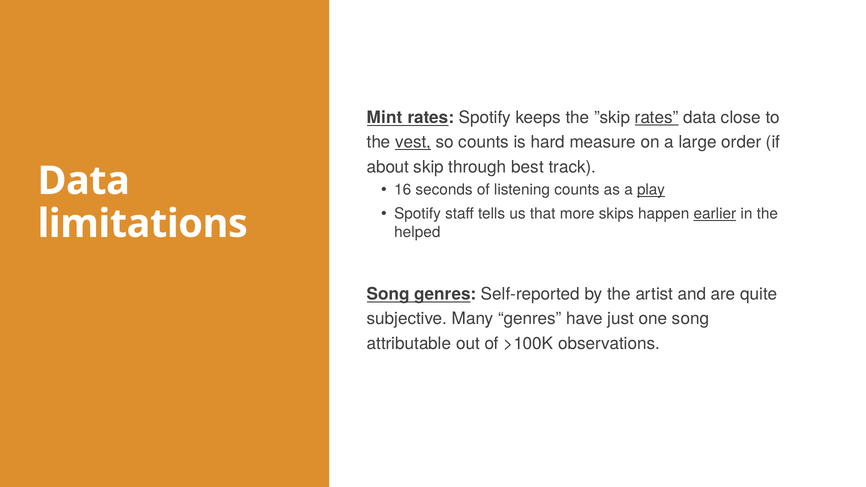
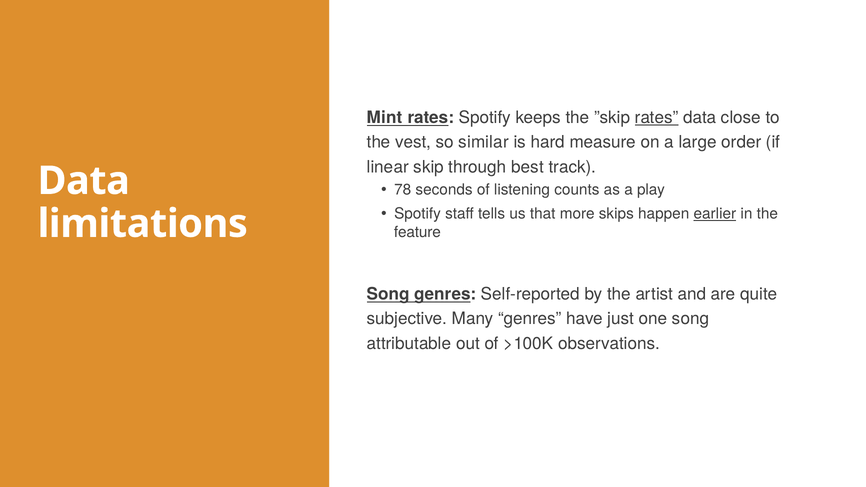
vest underline: present -> none (413, 142)
so counts: counts -> similar (484, 142)
about: about -> linear (388, 167)
16: 16 -> 78 (403, 190)
play underline: present -> none (651, 190)
helped: helped -> feature (417, 232)
